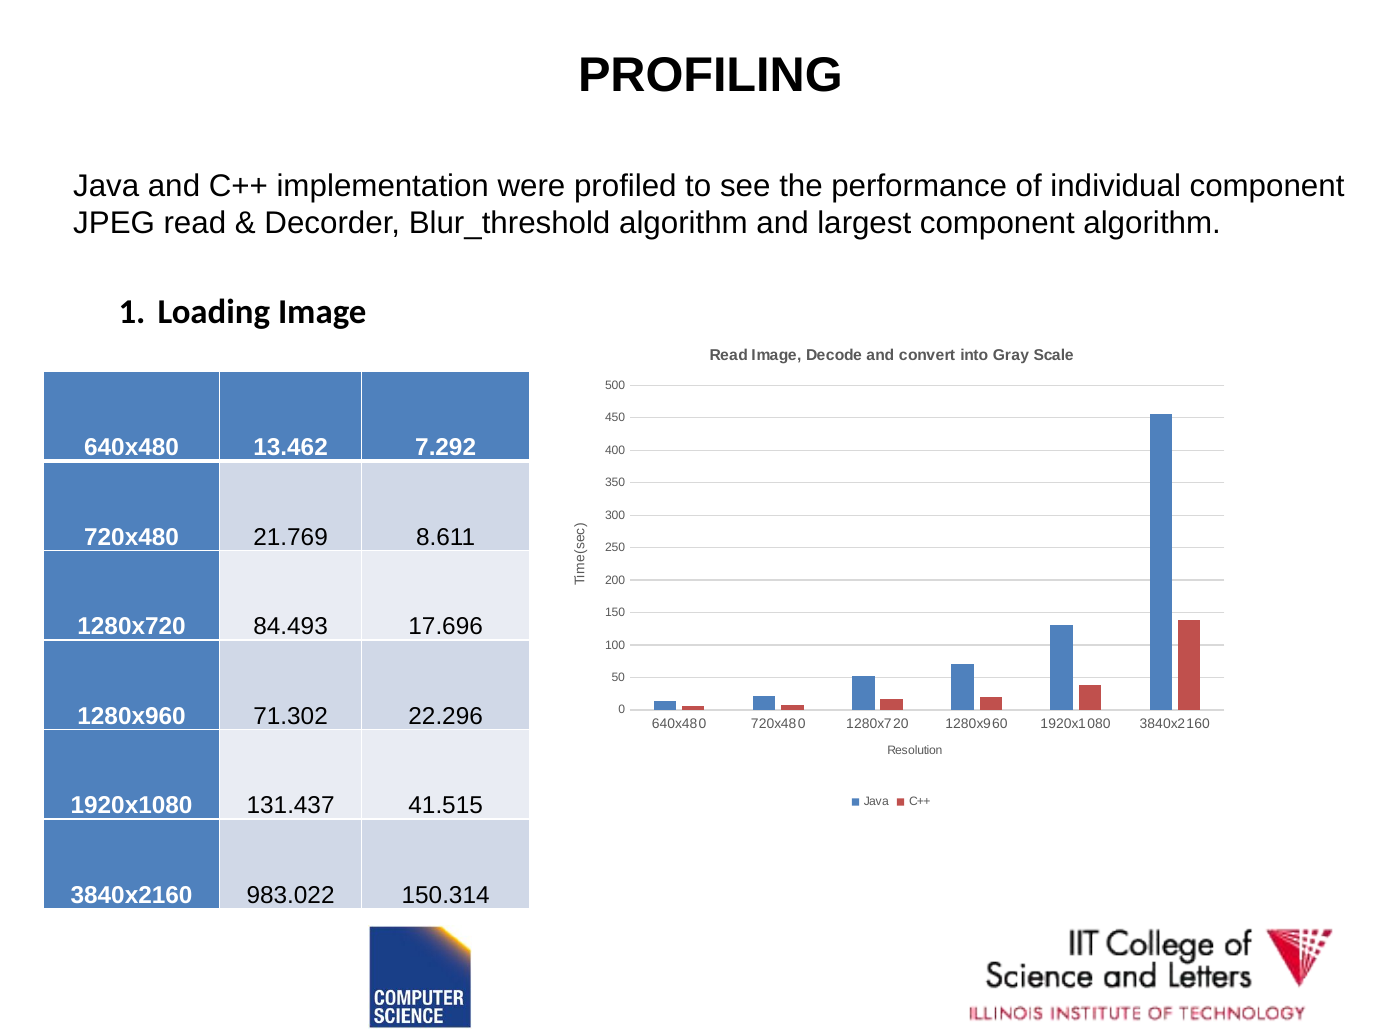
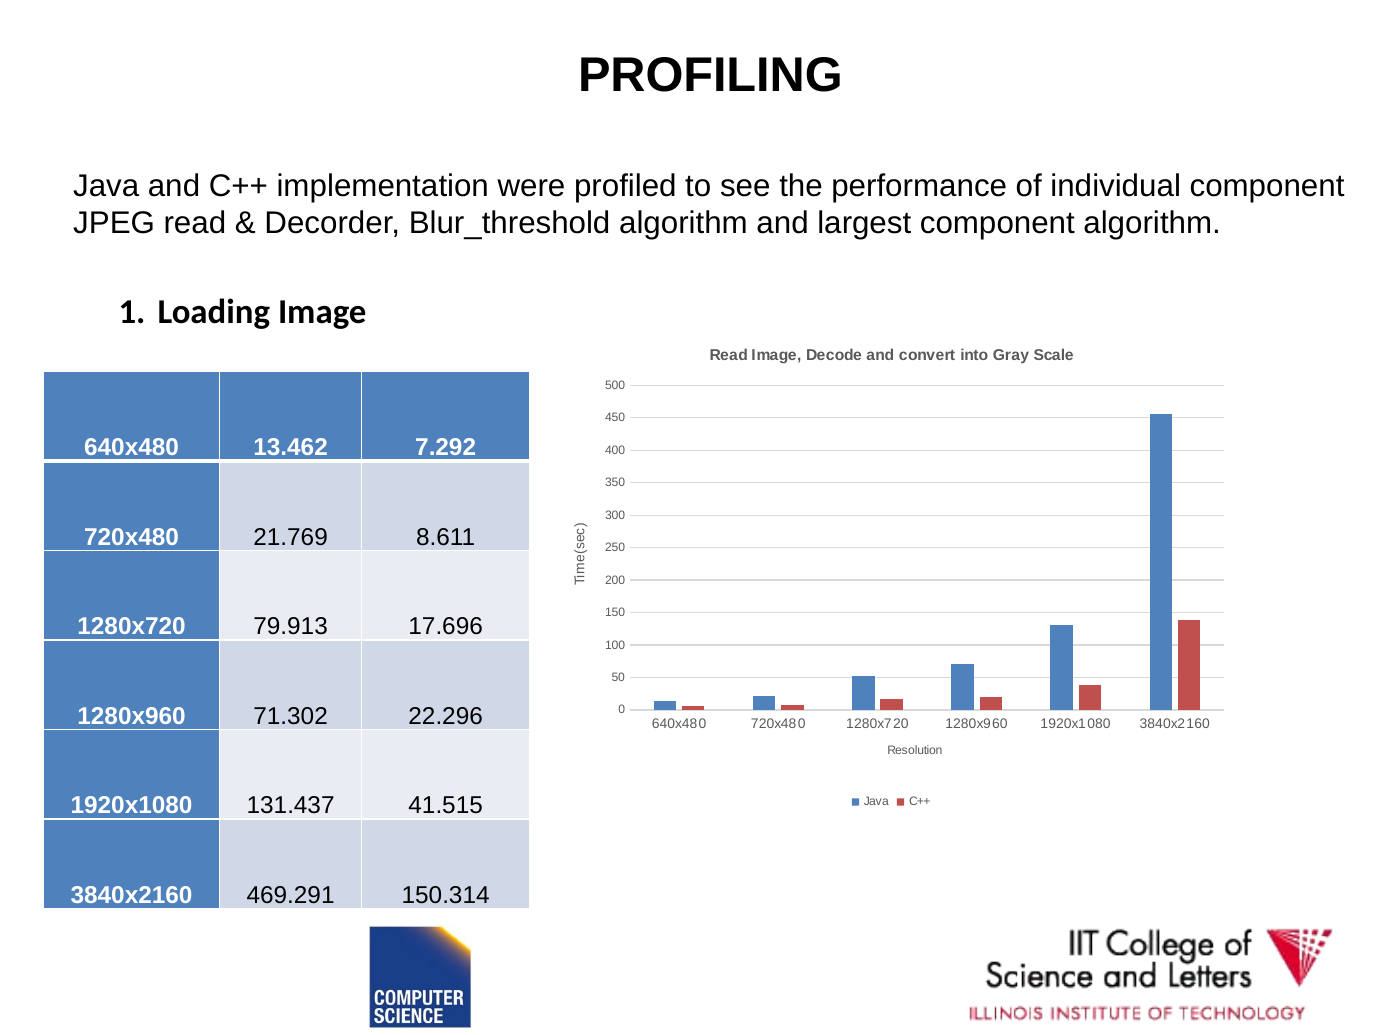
84.493: 84.493 -> 79.913 (291, 627)
983.022: 983.022 -> 469.291 (291, 896)
